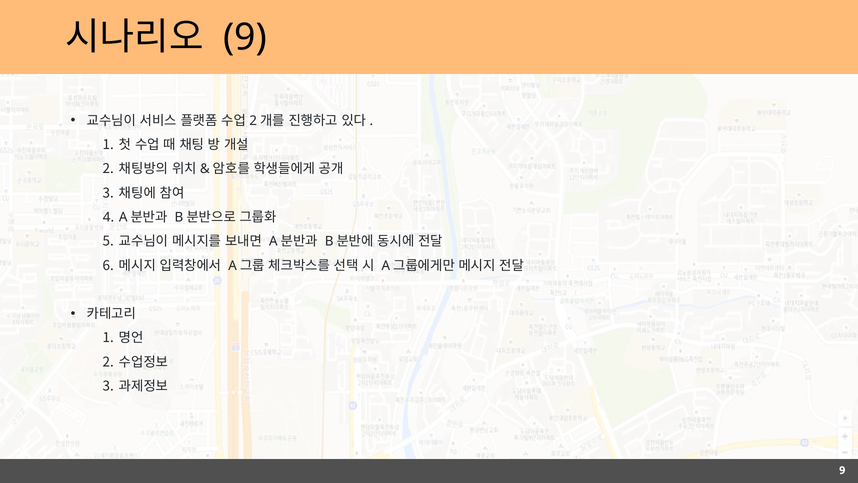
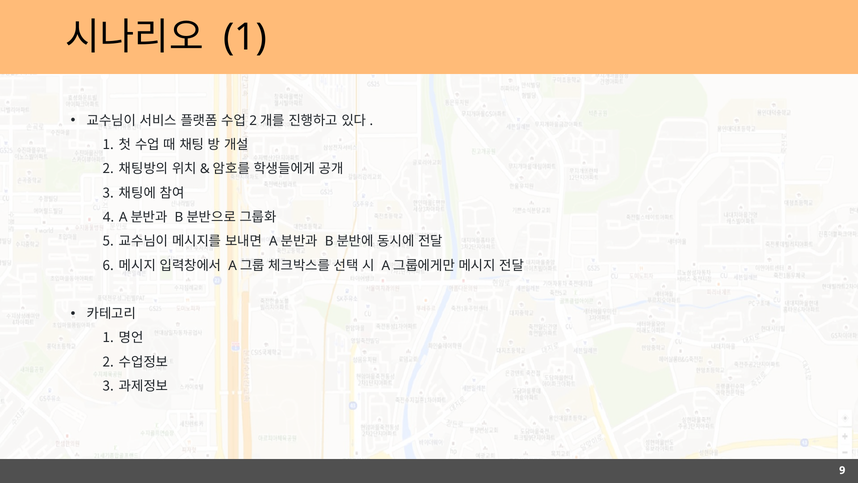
9: 9 -> 1 (245, 38)
